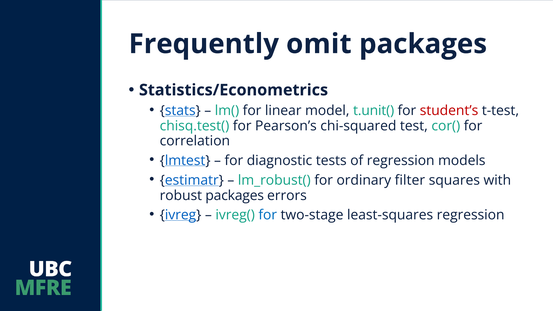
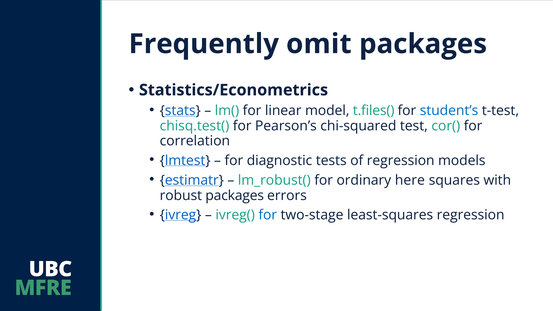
t.unit(: t.unit( -> t.files( (374, 111)
student’s colour: red -> blue (449, 111)
filter: filter -> here (410, 180)
